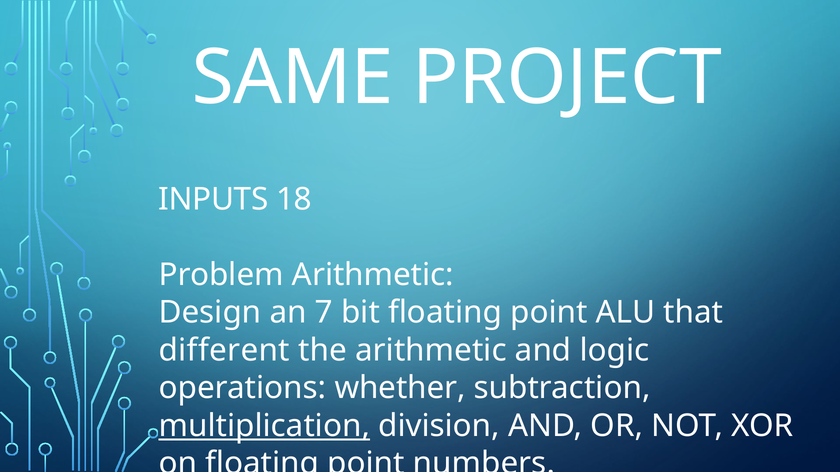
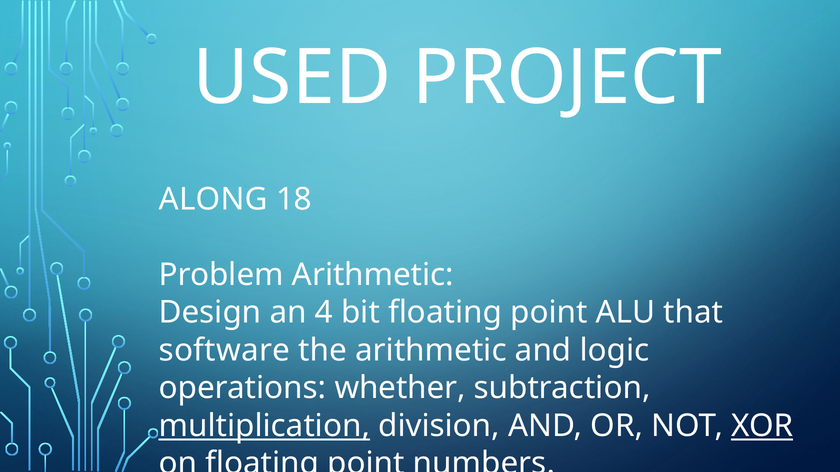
SAME: SAME -> USED (292, 78)
INPUTS: INPUTS -> ALONG (213, 199)
7: 7 -> 4 (324, 313)
different: different -> software (224, 351)
XOR underline: none -> present (762, 426)
